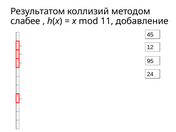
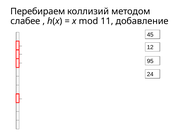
Результатом: Результатом -> Перебираем (38, 11)
